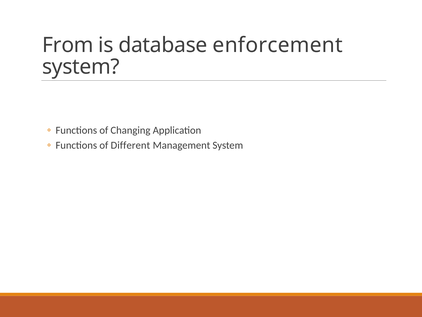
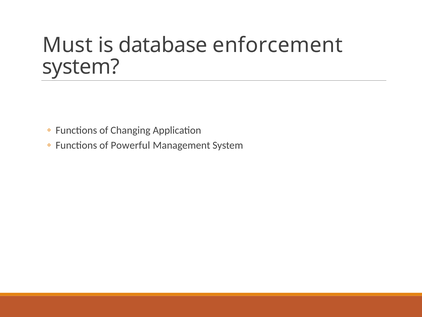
From: From -> Must (68, 45)
Different: Different -> Powerful (130, 145)
